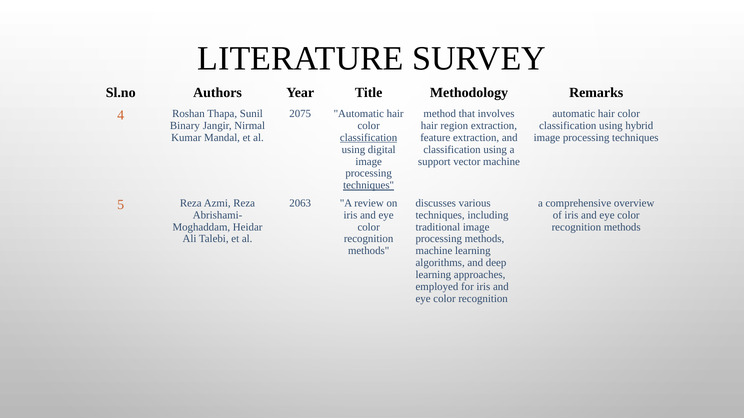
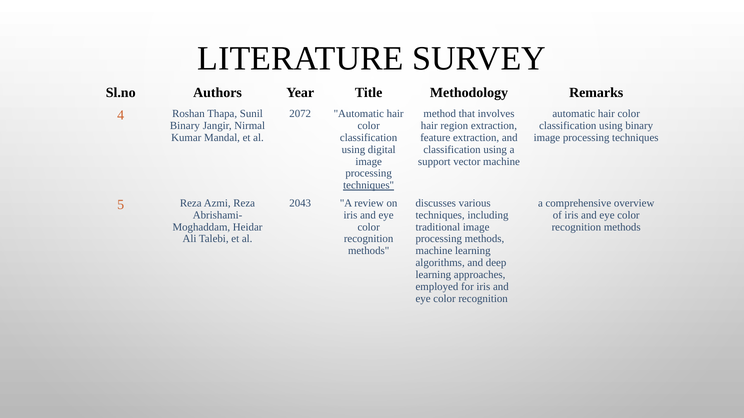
2075: 2075 -> 2072 (300, 114)
using hybrid: hybrid -> binary (639, 126)
classification underline: present -> none (369, 138)
2063: 2063 -> 2043 (300, 203)
